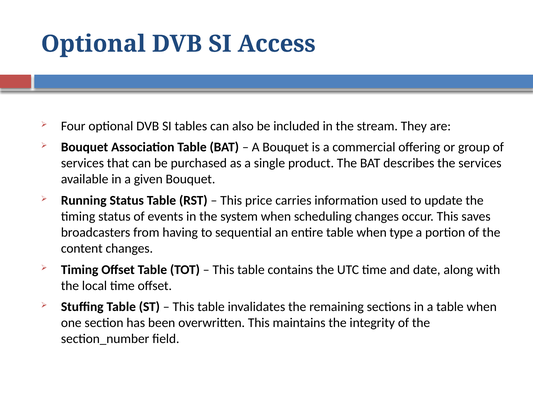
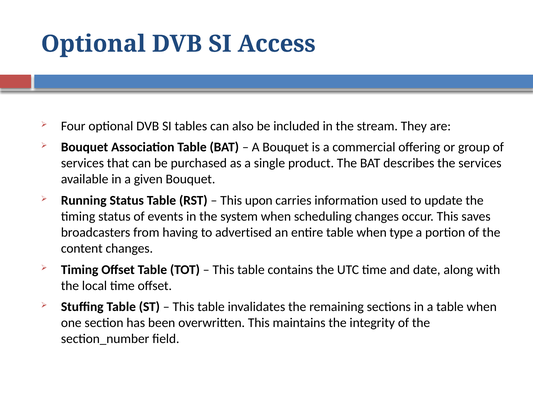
price: price -> upon (259, 200)
sequential: sequential -> advertised (244, 232)
